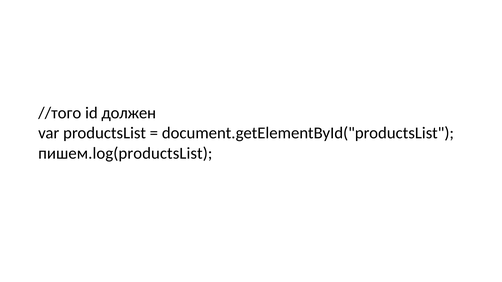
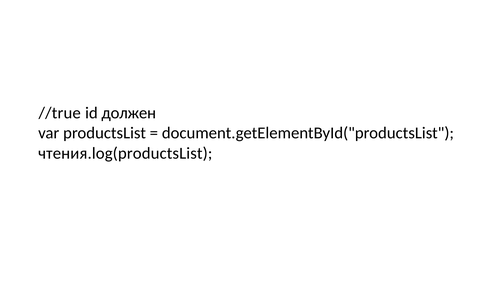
//того: //того -> //true (60, 113)
пишем.log(productsList: пишем.log(productsList -> чтения.log(productsList (125, 153)
